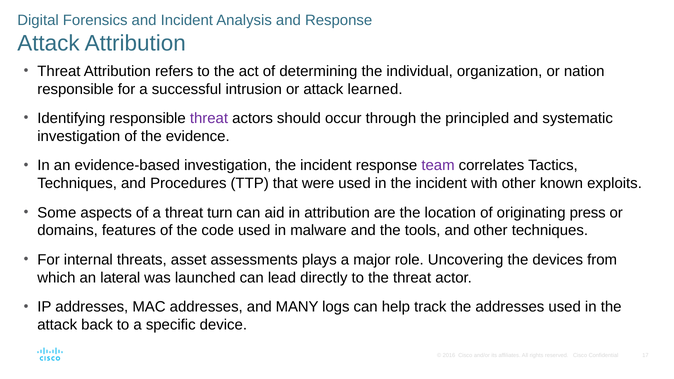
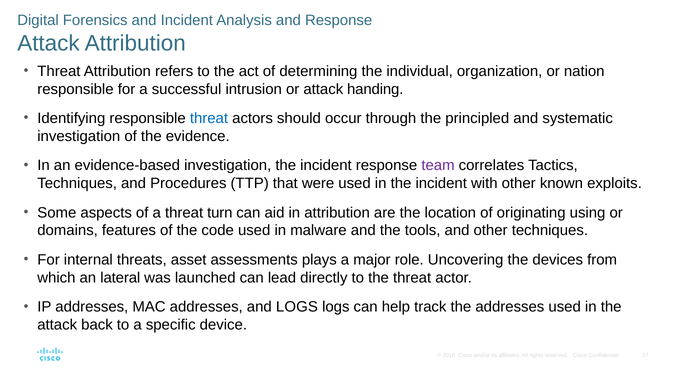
learned: learned -> handing (375, 89)
threat colour: purple -> blue (209, 118)
press: press -> using (588, 213)
and MANY: MANY -> LOGS (297, 307)
